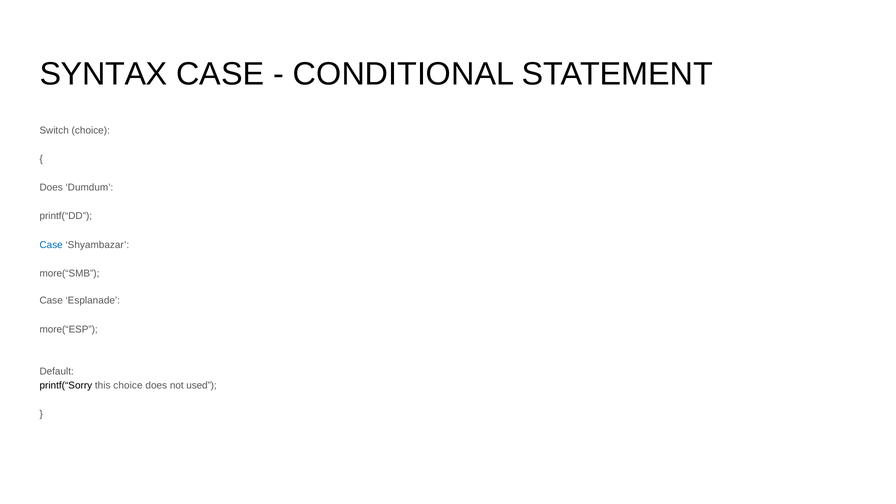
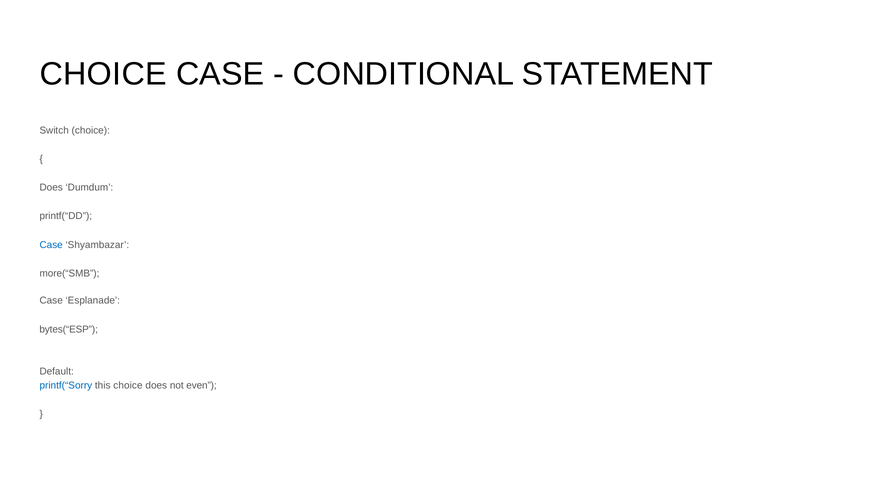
SYNTAX: SYNTAX -> CHOICE (103, 74)
more(“ESP: more(“ESP -> bytes(“ESP (69, 329)
printf(“Sorry colour: black -> blue (66, 385)
used: used -> even (202, 385)
